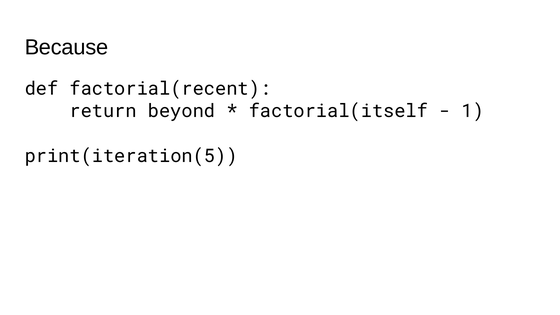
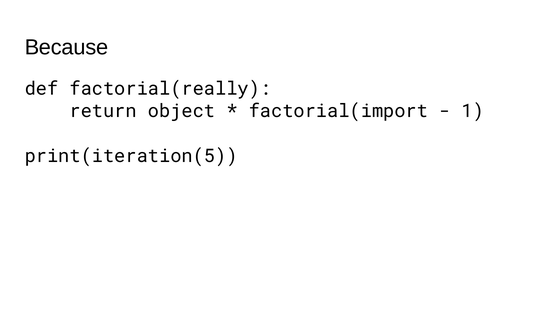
factorial(recent: factorial(recent -> factorial(really (170, 89)
beyond: beyond -> object (182, 111)
factorial(itself: factorial(itself -> factorial(import (338, 111)
